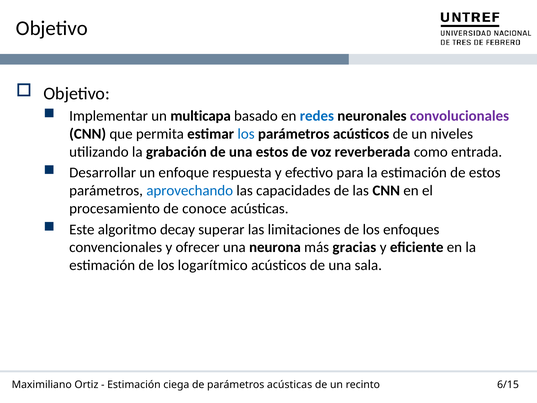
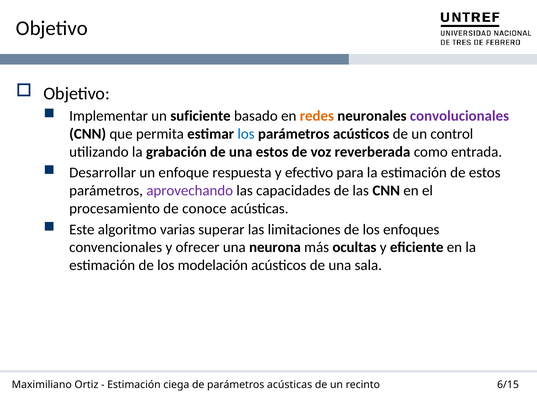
multicapa: multicapa -> suficiente (201, 116)
redes colour: blue -> orange (317, 116)
niveles: niveles -> control (452, 134)
aprovechando colour: blue -> purple (190, 190)
decay: decay -> varias (178, 229)
gracias: gracias -> ocultas (354, 247)
logarítmico: logarítmico -> modelación (213, 265)
